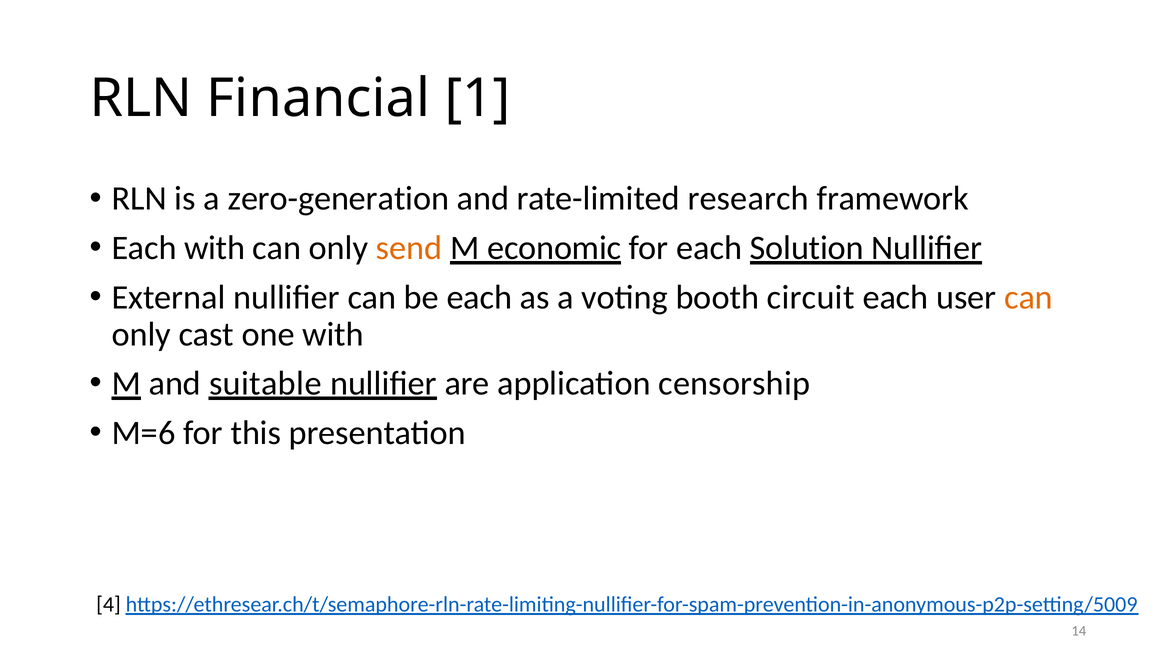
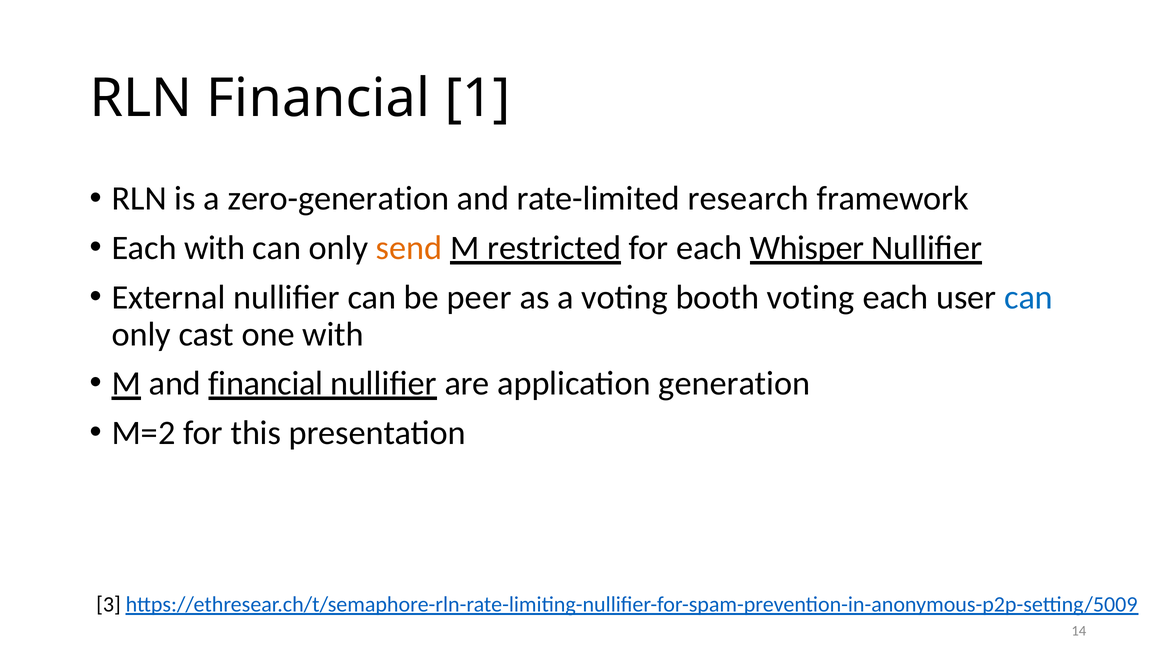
economic: economic -> restricted (554, 248)
Solution: Solution -> Whisper (807, 248)
be each: each -> peer (479, 297)
booth circuit: circuit -> voting (811, 297)
can colour: orange -> blue (1029, 297)
and suitable: suitable -> financial (266, 384)
censorship: censorship -> generation (734, 384)
M=6: M=6 -> M=2 (144, 433)
4: 4 -> 3 (108, 605)
